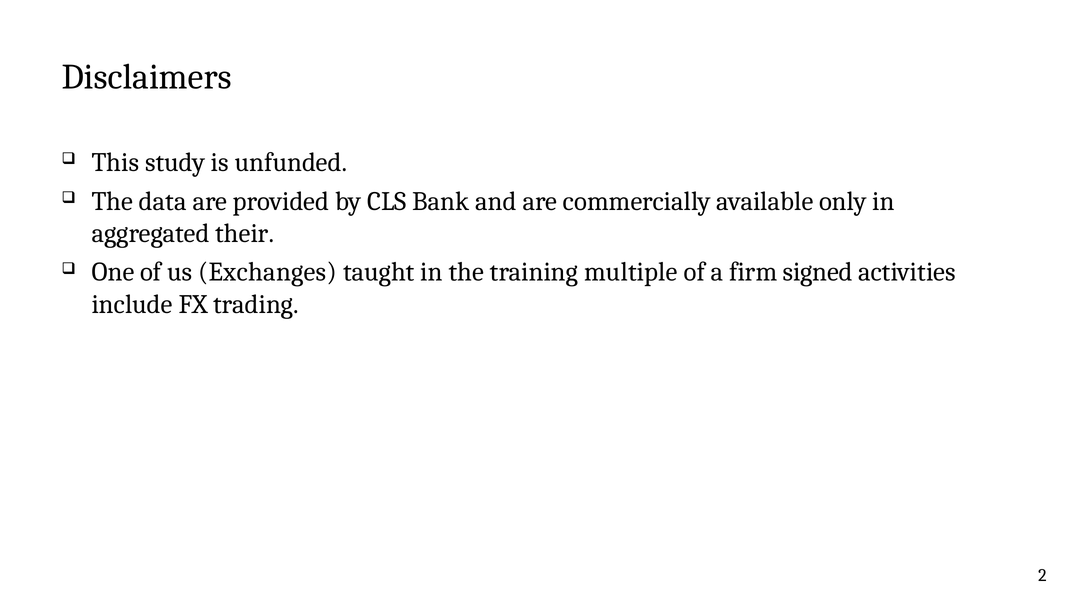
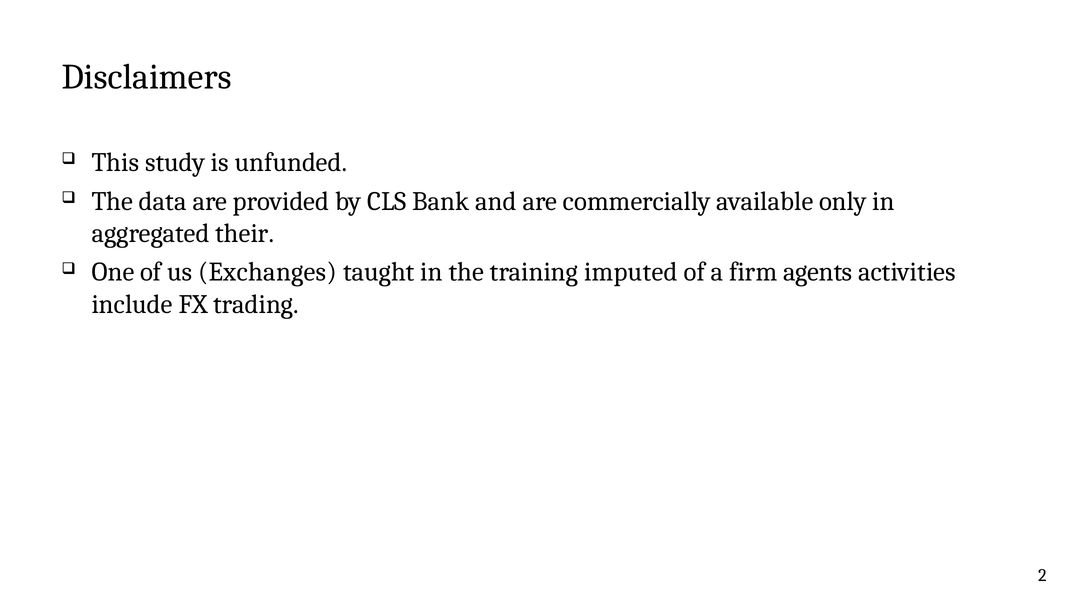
multiple: multiple -> imputed (631, 272)
signed: signed -> agents (818, 272)
